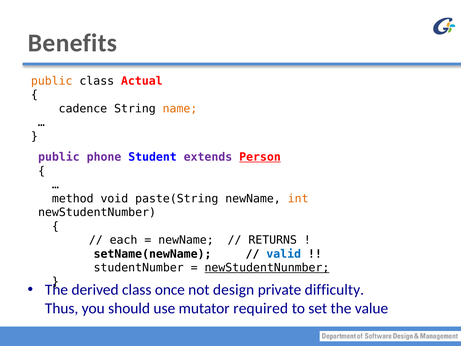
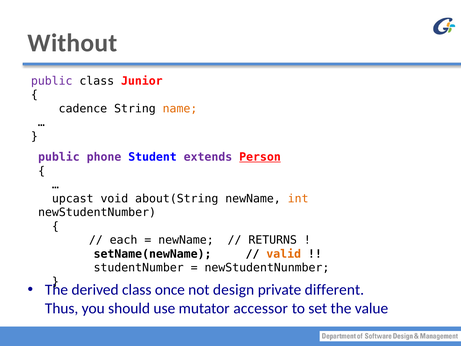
Benefits: Benefits -> Without (73, 43)
public colour: orange -> purple (52, 81)
Actual: Actual -> Junior (142, 81)
method: method -> upcast (73, 198)
paste(String: paste(String -> about(String (177, 198)
valid colour: blue -> orange (284, 254)
newStudentNunmber underline: present -> none (267, 268)
difficulty: difficulty -> different (334, 290)
required: required -> accessor (261, 308)
